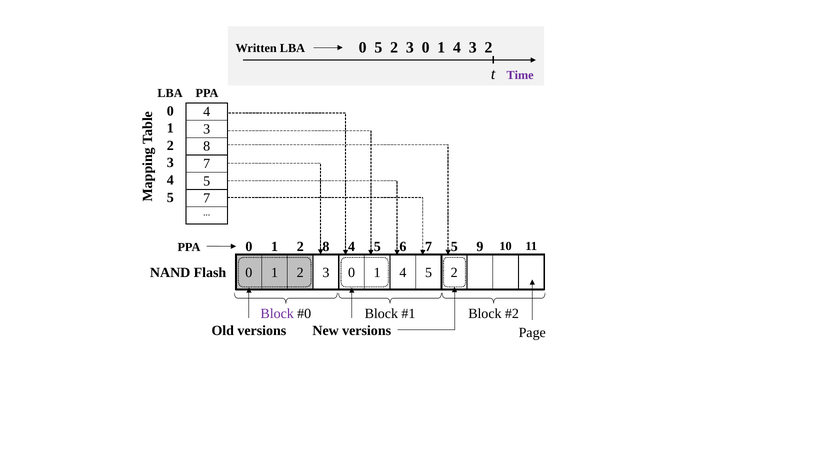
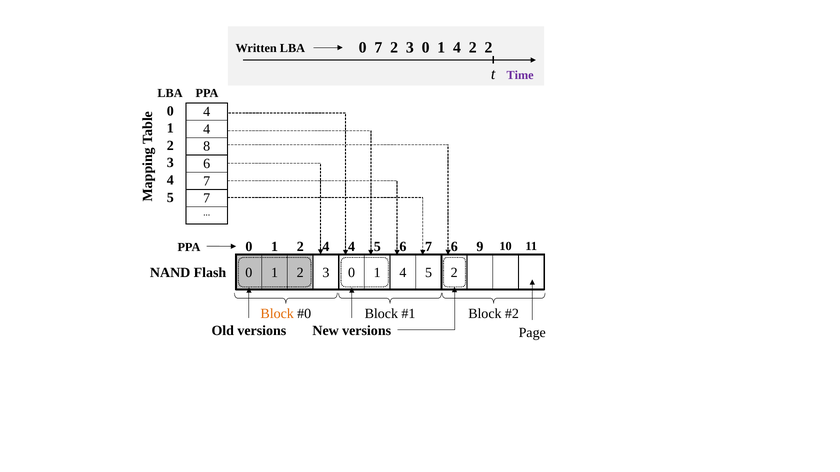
0 5: 5 -> 7 (378, 47)
0 1 4 3: 3 -> 2 (473, 47)
3: 3 -> 4 (207, 129)
3 7: 7 -> 6 (207, 164)
5: 5 -> 7 (207, 181)
1 2 8: 8 -> 4 (326, 247)
7 5: 5 -> 6 (454, 247)
Block colour: purple -> orange (277, 314)
